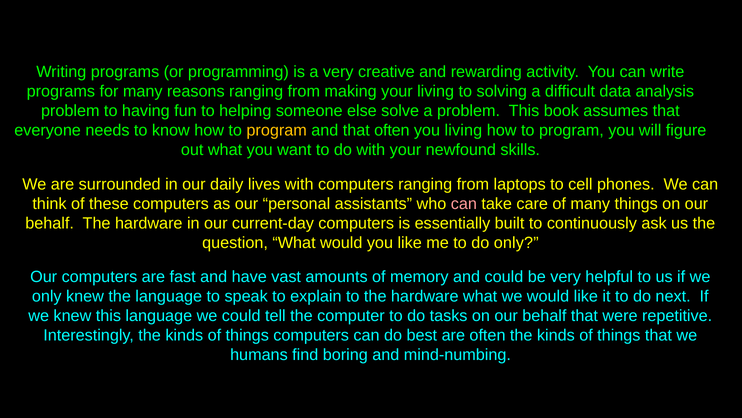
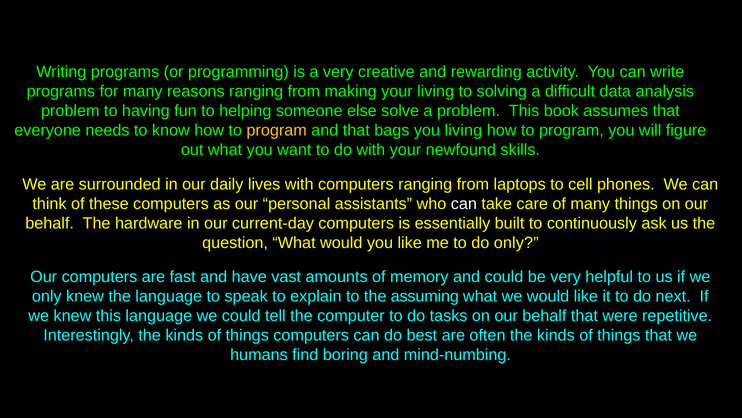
that often: often -> bags (392, 130)
can colour: pink -> white (464, 204)
to the hardware: hardware -> assuming (425, 296)
